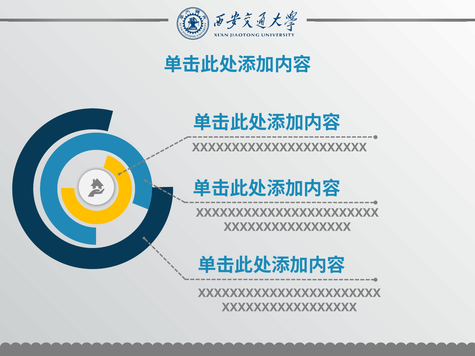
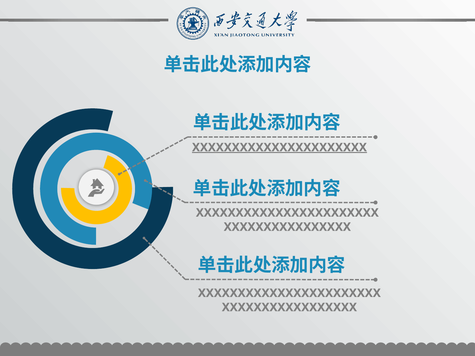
XXXXXXXXXXXXXXXXXXXXXX underline: none -> present (279, 148)
